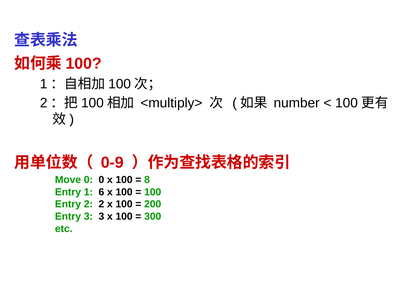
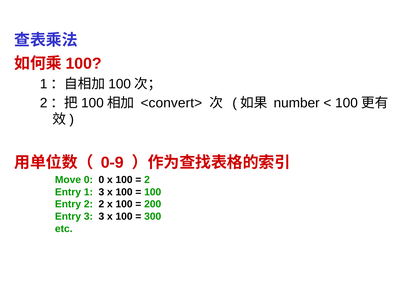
<multiply>: <multiply> -> <convert> (171, 103)
8: 8 -> 2 (147, 180)
1 6: 6 -> 3 (101, 192)
